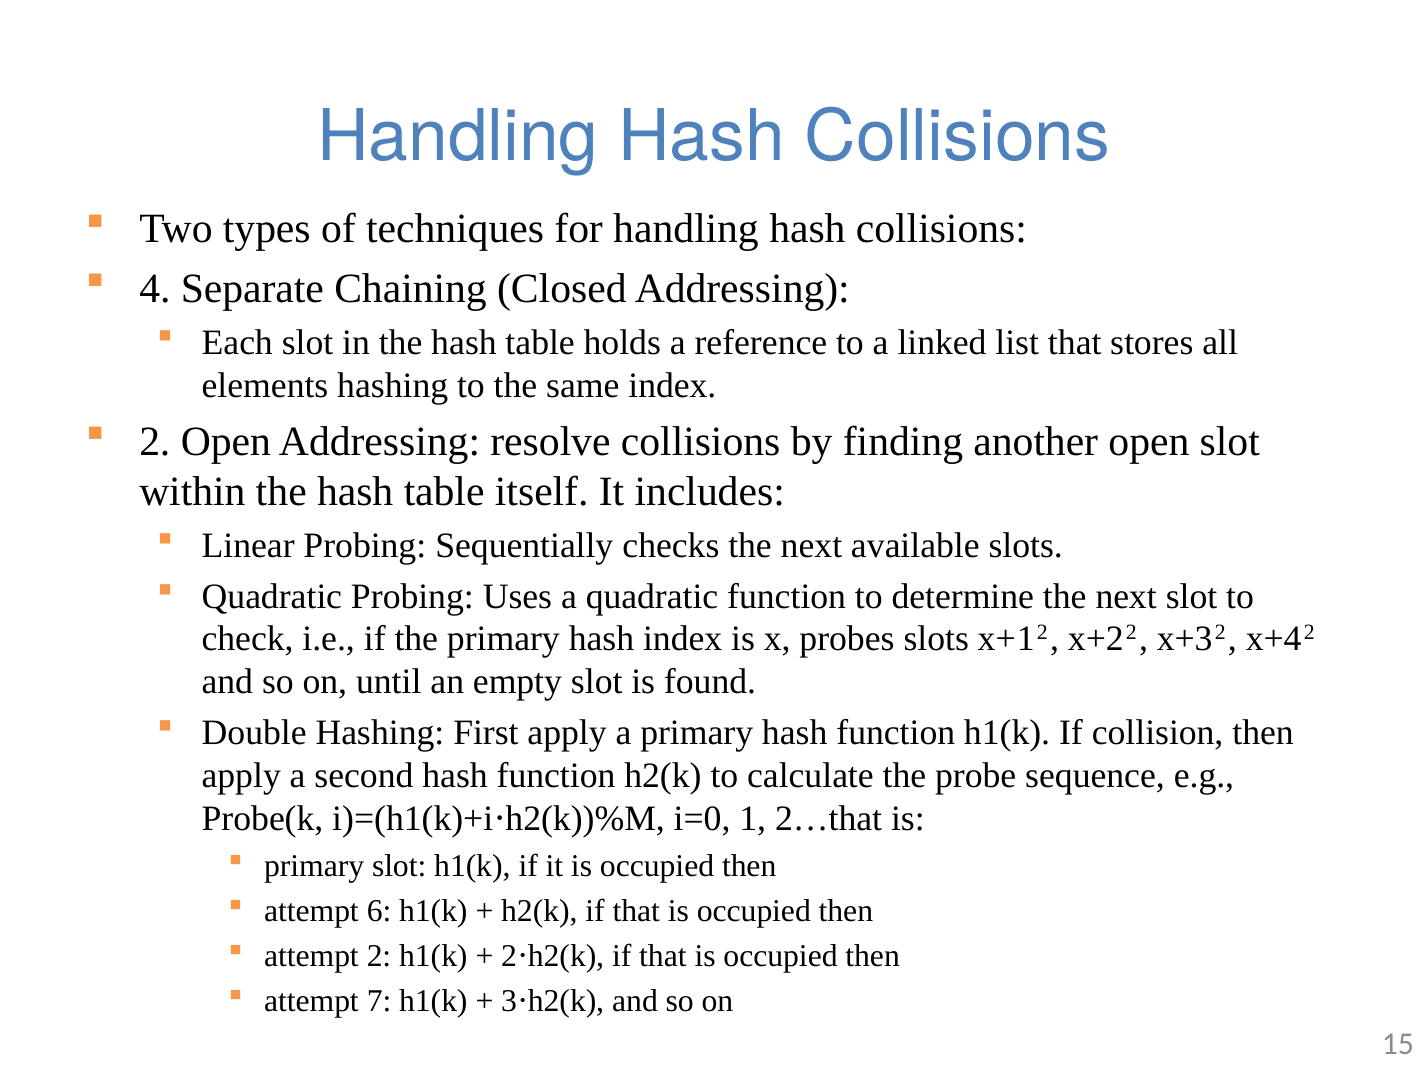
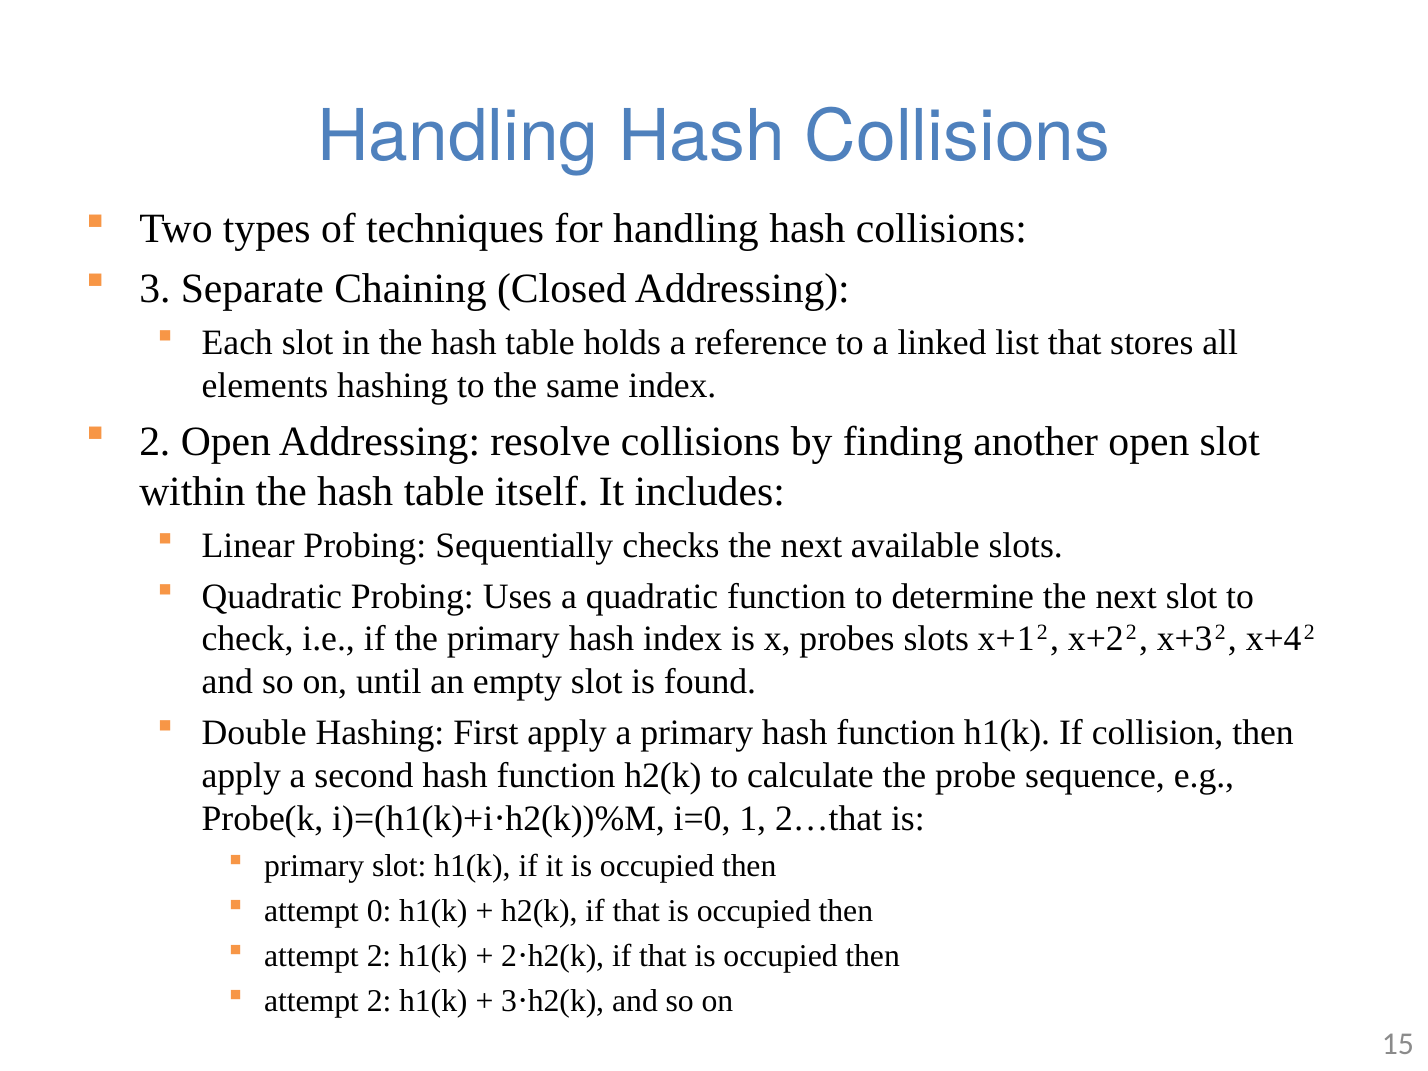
4: 4 -> 3 (155, 289)
6: 6 -> 0 (379, 911)
7: 7 -> 2 (379, 1001)
